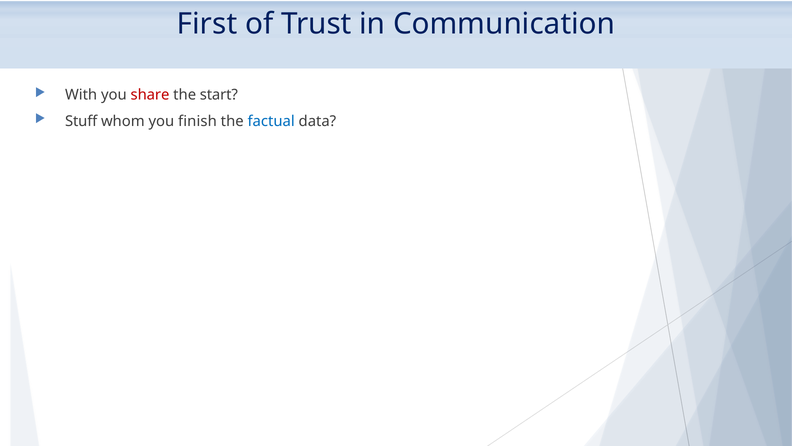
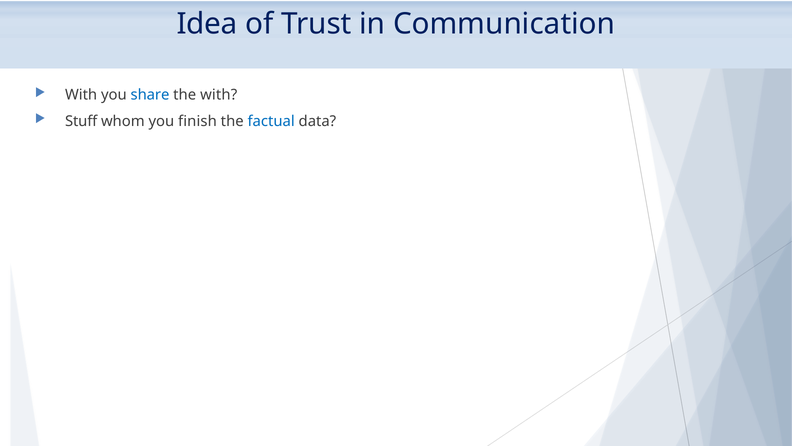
First: First -> Idea (207, 24)
share colour: red -> blue (150, 95)
the start: start -> with (219, 95)
